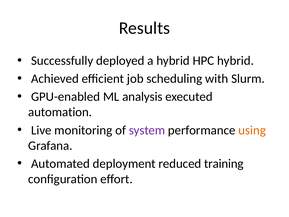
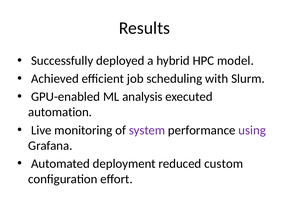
HPC hybrid: hybrid -> model (235, 61)
using colour: orange -> purple (252, 130)
training: training -> custom (224, 163)
